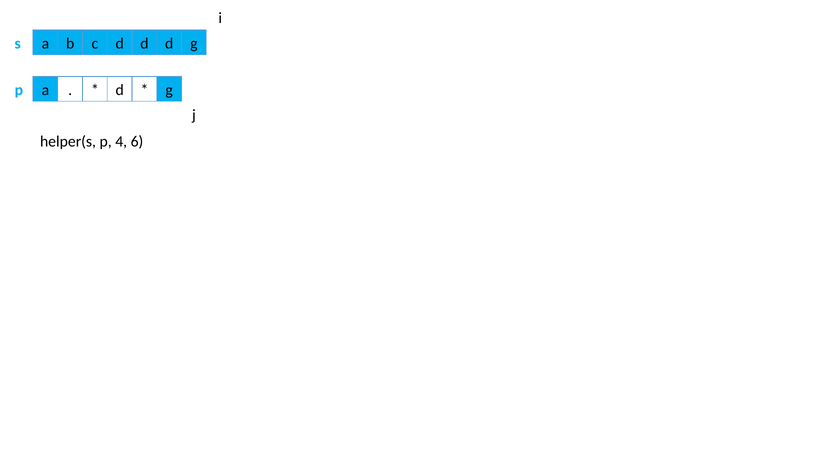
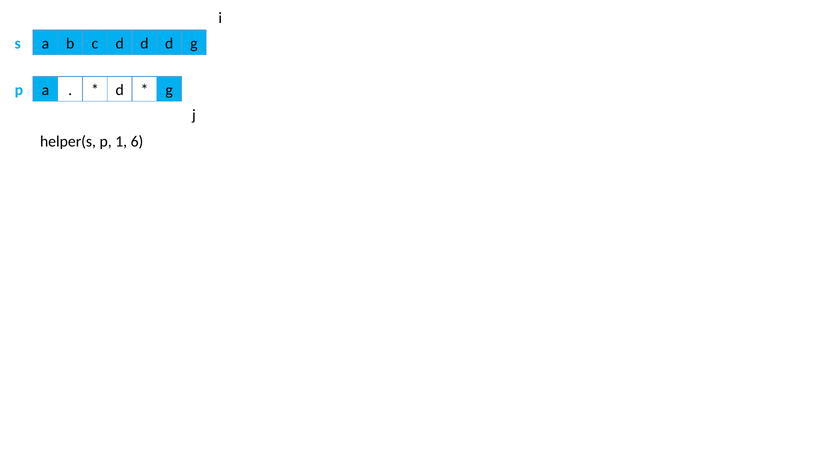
4: 4 -> 1 (121, 141)
